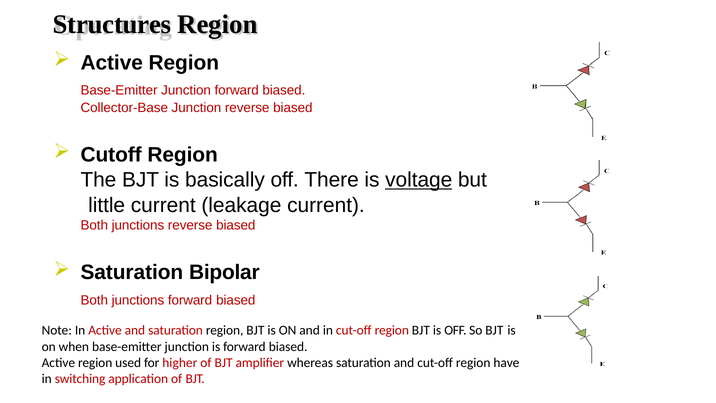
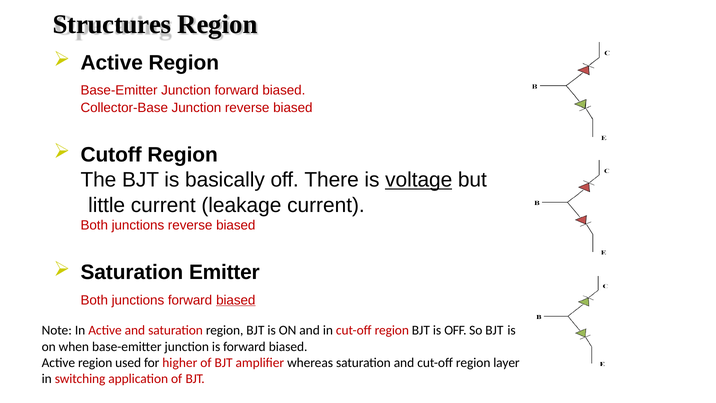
Bipolar: Bipolar -> Emitter (224, 272)
biased underline: none -> present (236, 300)
have: have -> layer (506, 362)
